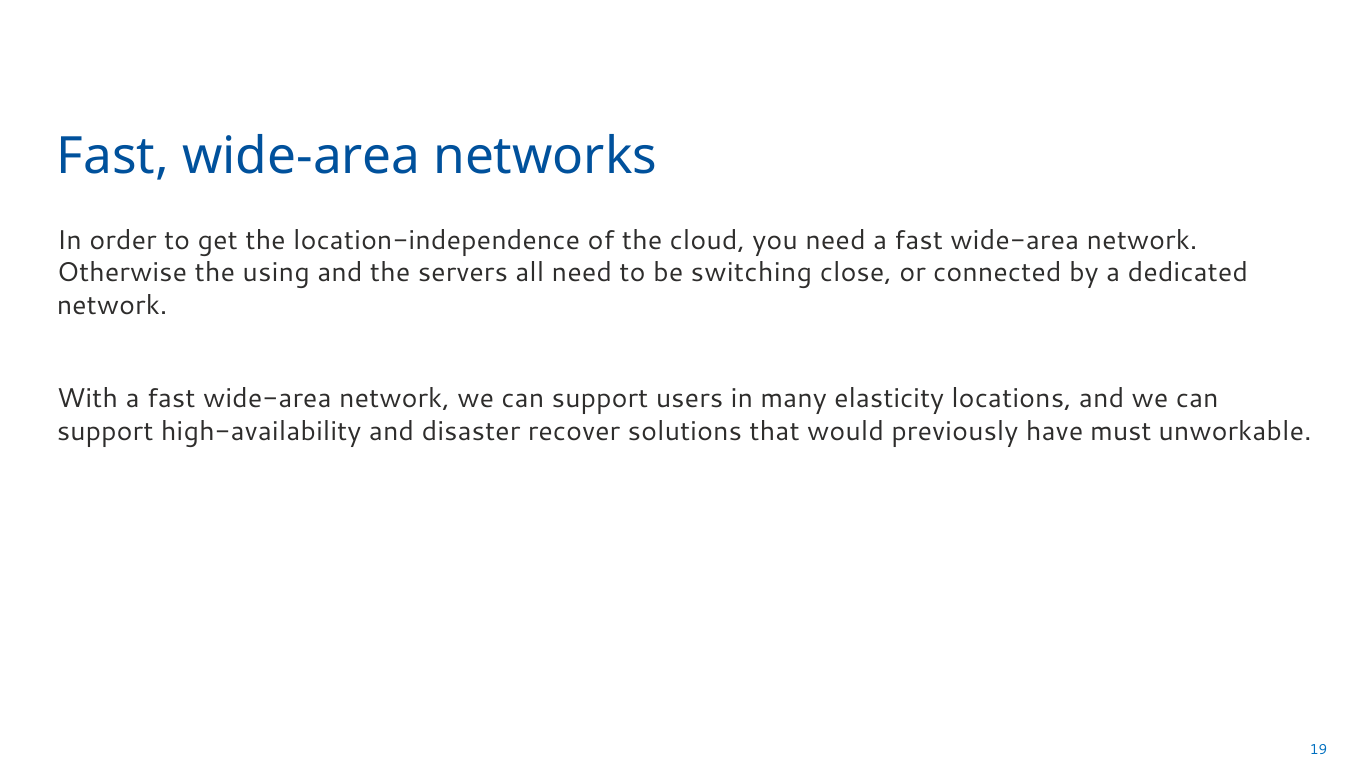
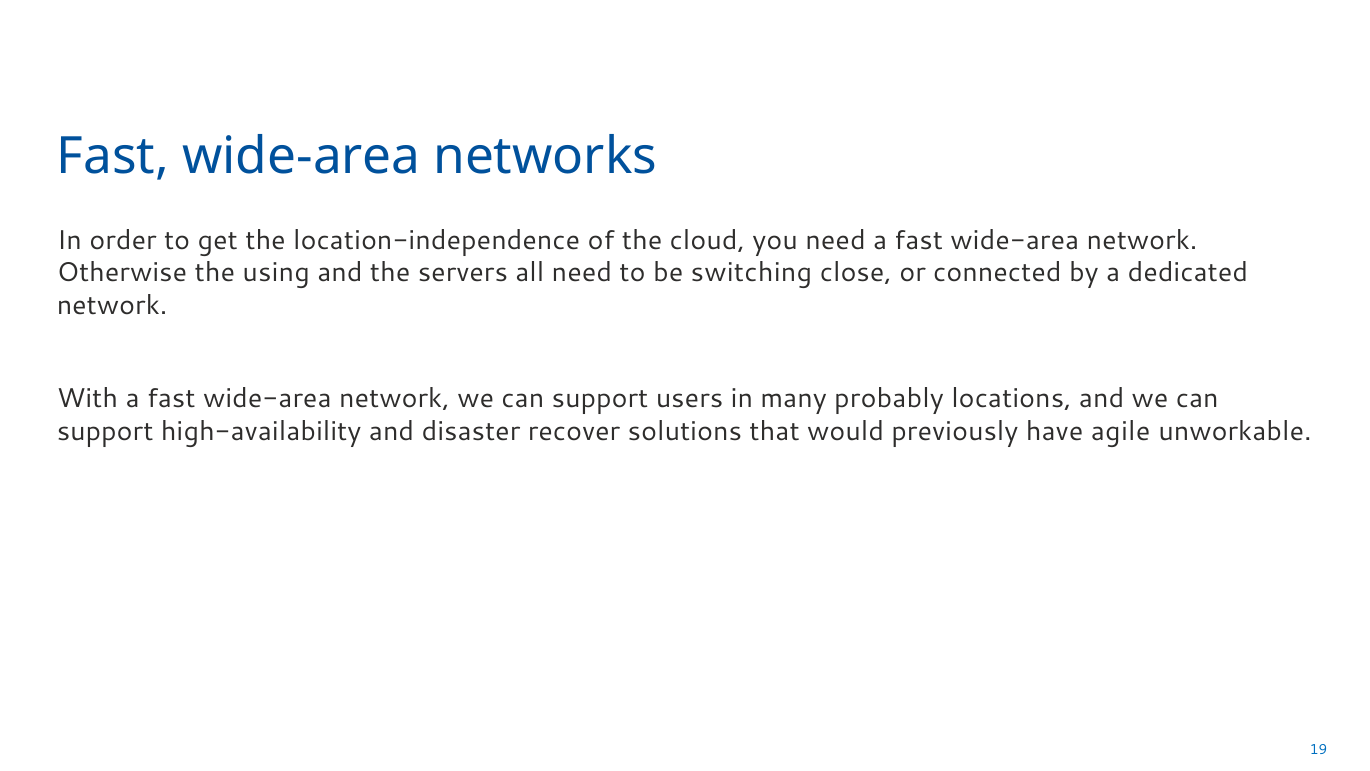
elasticity: elasticity -> probably (889, 399)
must: must -> agile (1121, 431)
